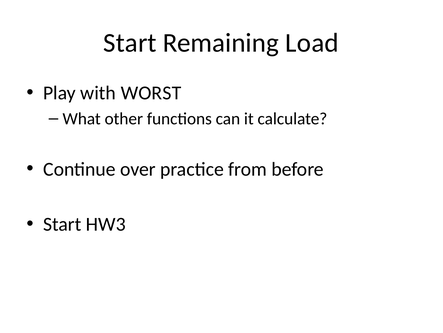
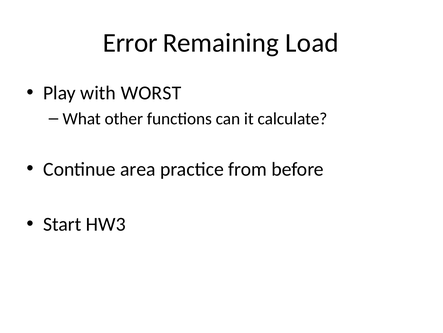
Start: Start -> Error (130, 43)
over: over -> area (138, 169)
